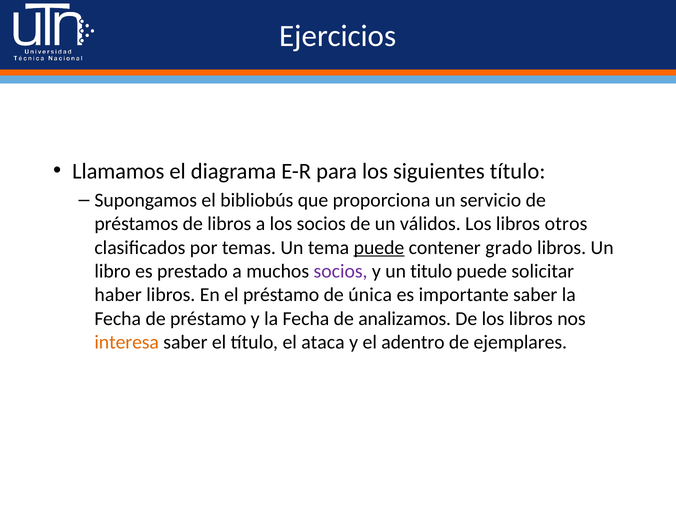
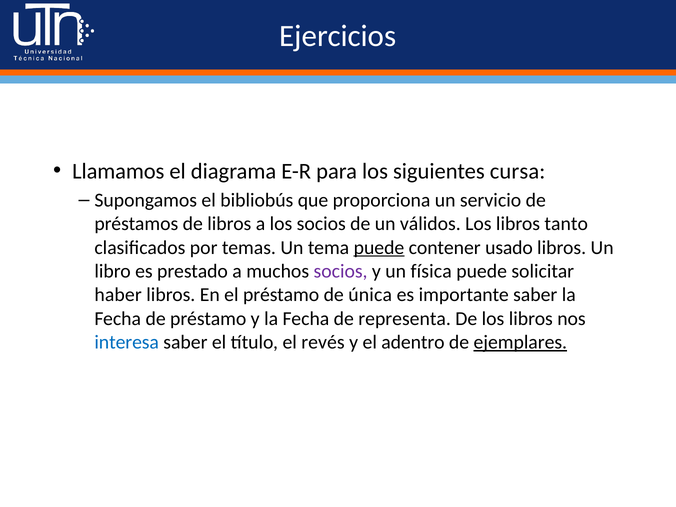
siguientes título: título -> cursa (518, 171)
otros: otros -> tanto (566, 224)
grado: grado -> usado (509, 248)
titulo: titulo -> física (431, 271)
analizamos: analizamos -> representa (405, 319)
interesa colour: orange -> blue (127, 342)
ataca: ataca -> revés (323, 342)
ejemplares underline: none -> present (520, 342)
